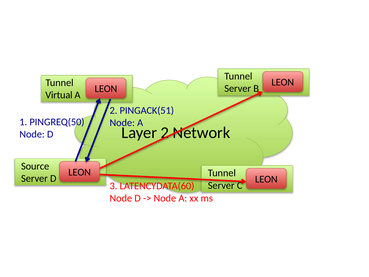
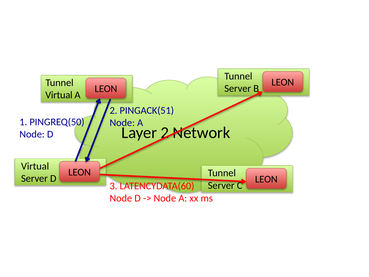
Source: Source -> Virtual (35, 166)
